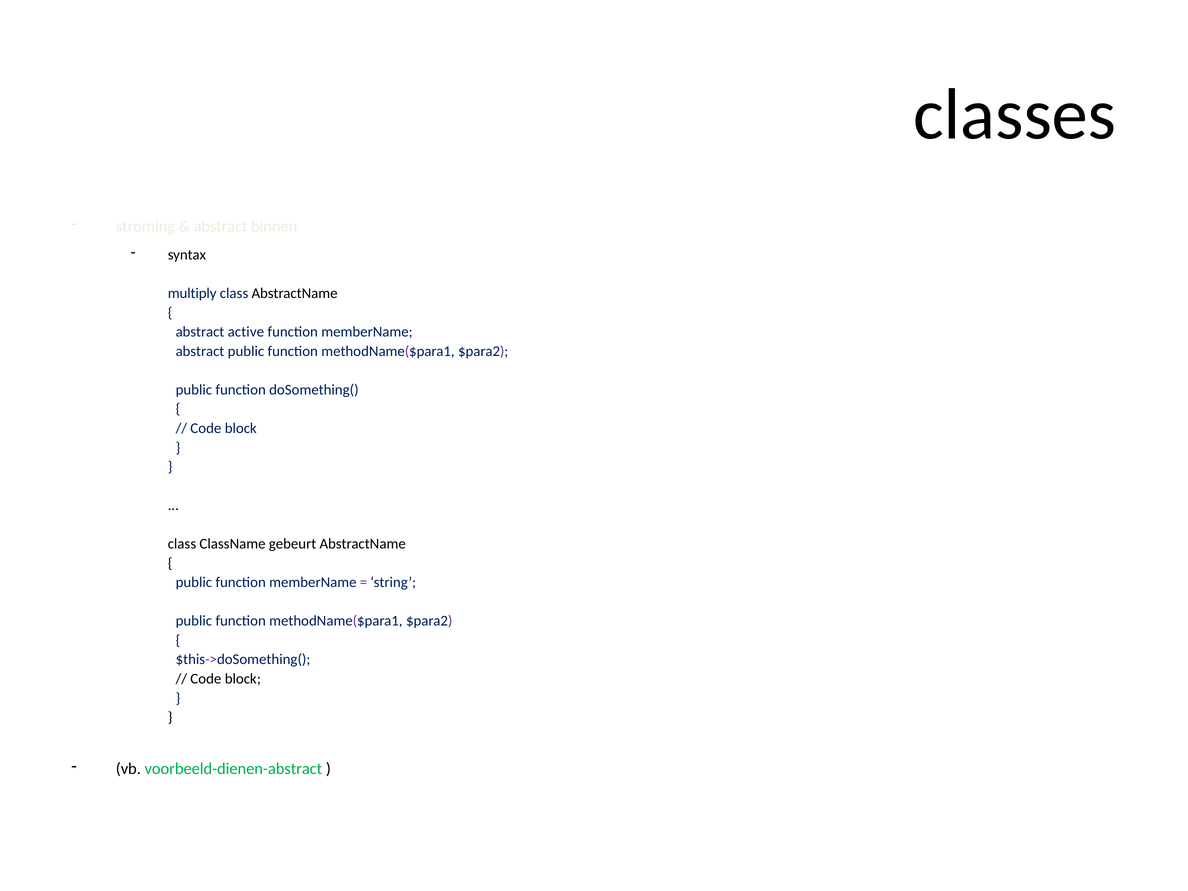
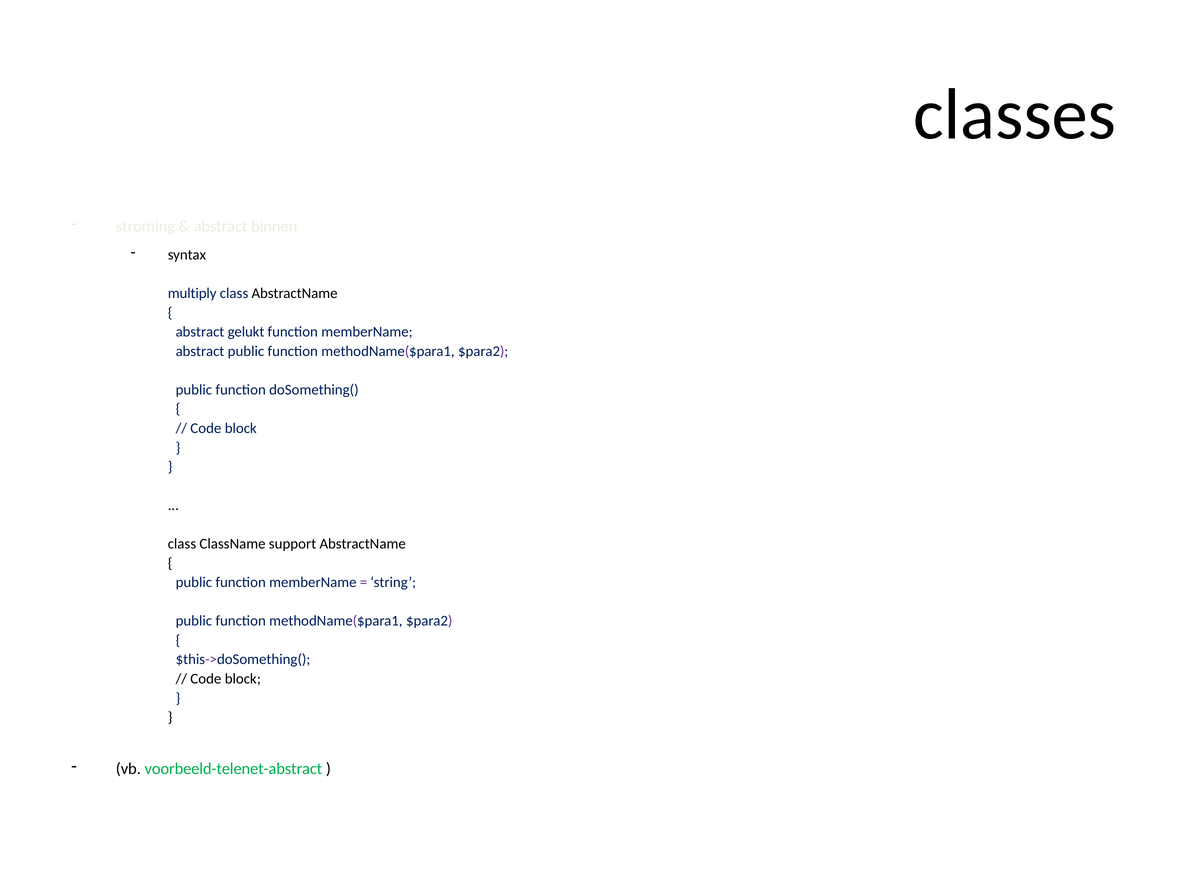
active: active -> gelukt (246, 332)
gebeurt: gebeurt -> support (293, 544)
voorbeeld-dienen-abstract: voorbeeld-dienen-abstract -> voorbeeld-telenet-abstract (233, 769)
